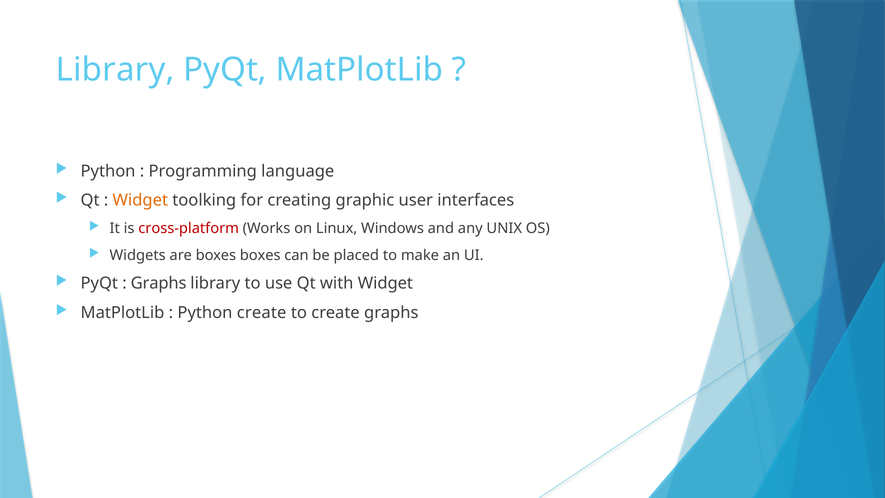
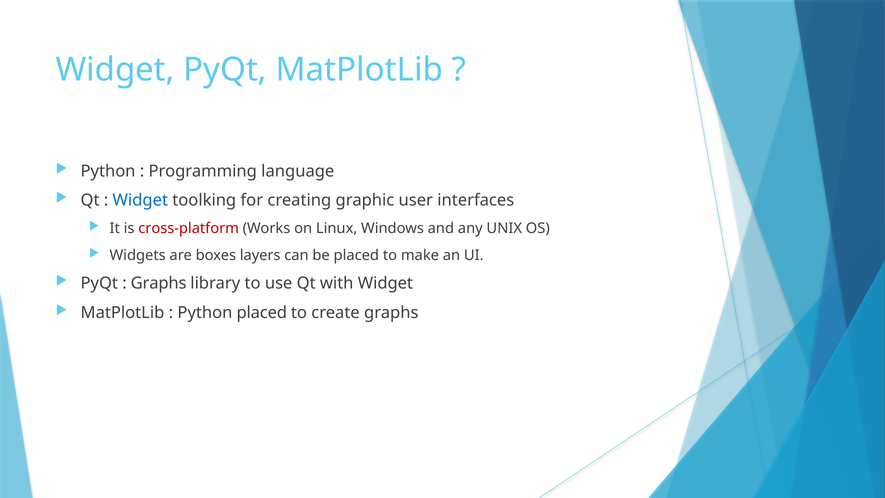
Library: Library -> Widget (115, 70)
Widget colour: orange -> blue (140, 200)
boxes boxes: boxes -> layers (260, 255)
Python create: create -> placed (262, 312)
